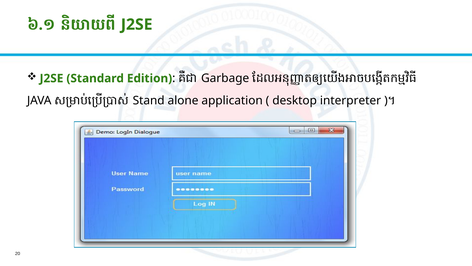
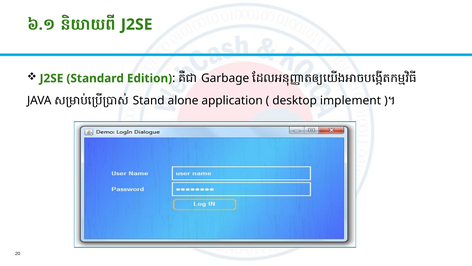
interpreter: interpreter -> implement (351, 101)
